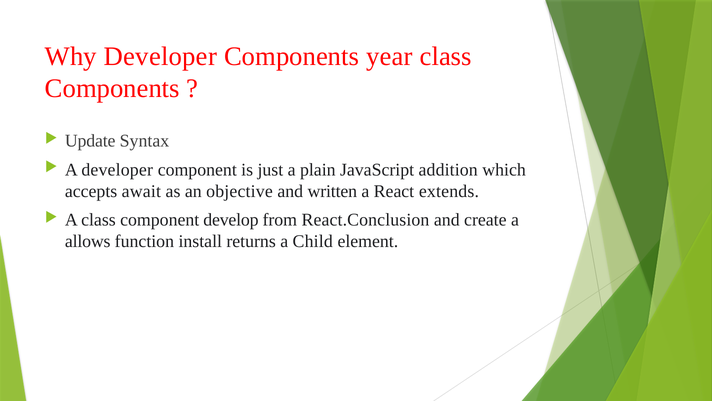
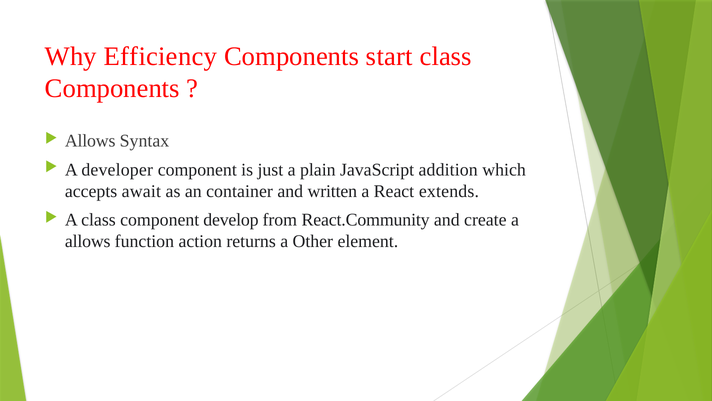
Why Developer: Developer -> Efficiency (160, 56)
year: year -> start (389, 56)
Update: Update -> Allows (90, 141)
objective: objective -> container (240, 191)
React.Conclusion: React.Conclusion -> React.Community (366, 220)
install: install -> action (200, 241)
Child: Child -> Other (313, 241)
